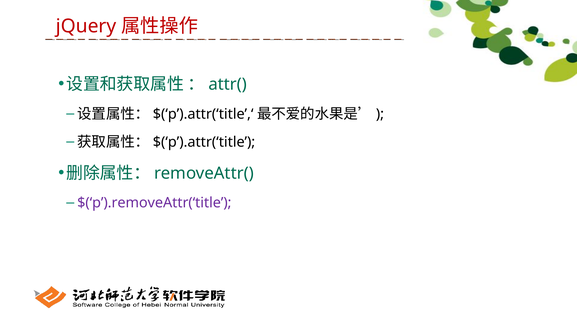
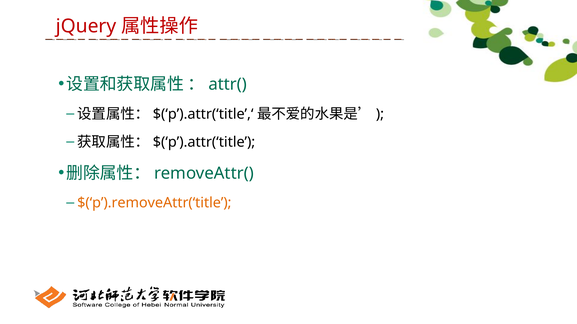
$(‘p’).removeAttr(‘title colour: purple -> orange (154, 203)
